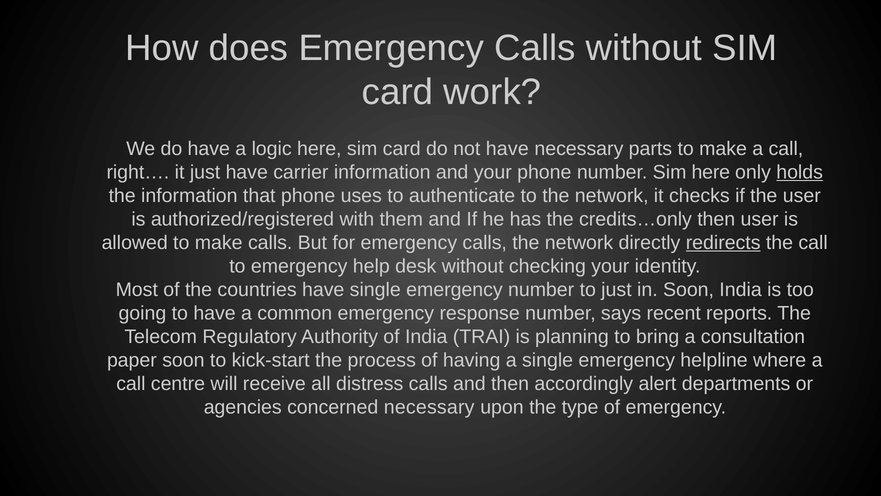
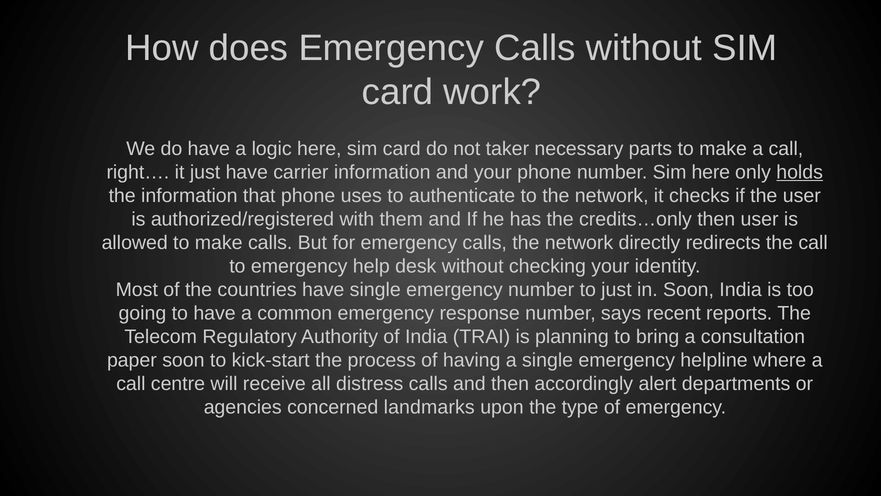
not have: have -> taker (507, 148)
redirects underline: present -> none (723, 242)
concerned necessary: necessary -> landmarks (429, 407)
